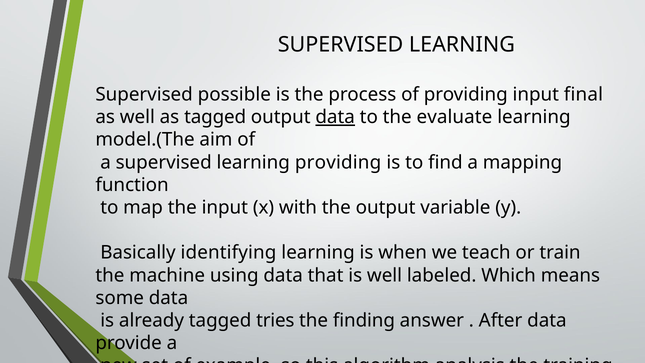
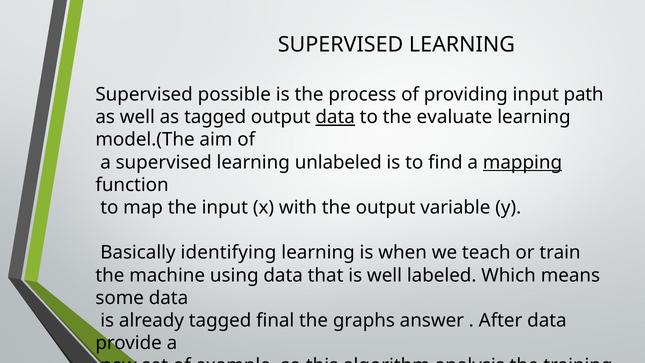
final: final -> path (584, 94)
learning providing: providing -> unlabeled (338, 162)
mapping underline: none -> present (523, 162)
tries: tries -> final (275, 320)
finding: finding -> graphs (364, 320)
